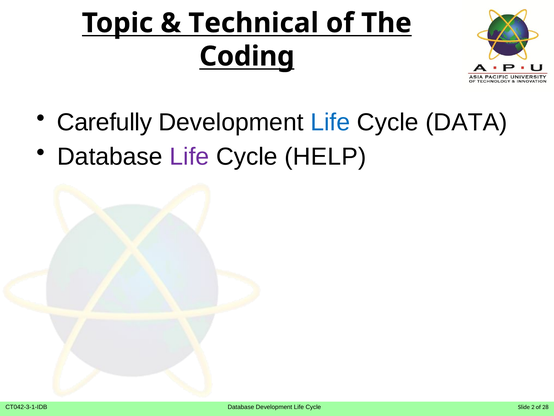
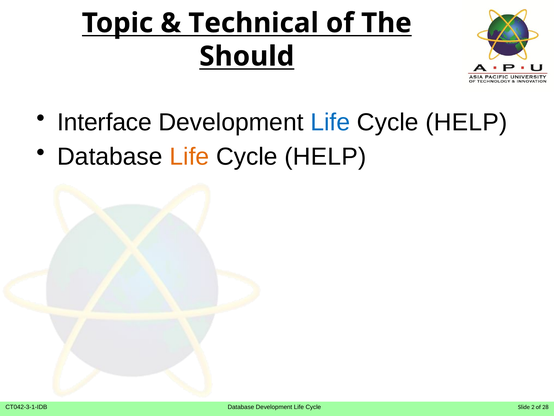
Coding: Coding -> Should (247, 56)
Carefully: Carefully -> Interface (104, 122)
DATA: DATA -> HELP (466, 122)
Life colour: purple -> orange (189, 157)
